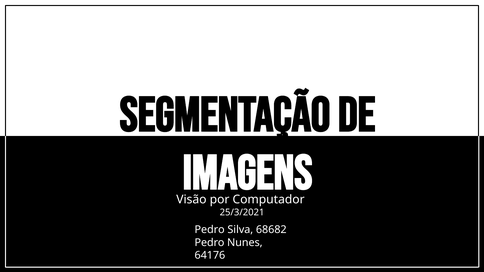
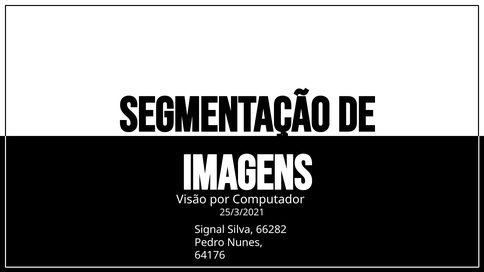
Pedro: Pedro -> Signal (210, 230)
68682: 68682 -> 66282 (271, 230)
